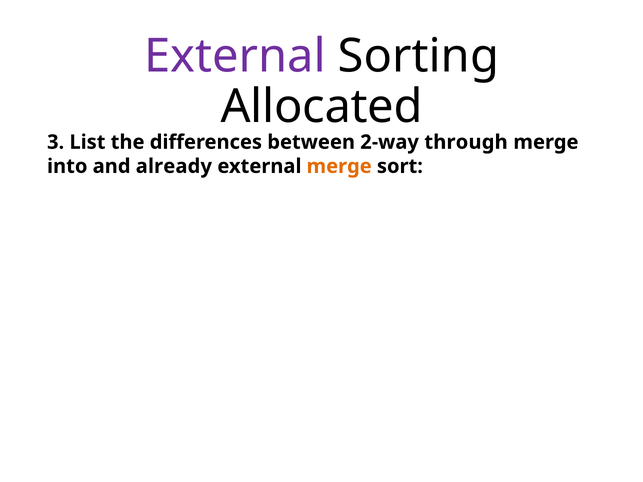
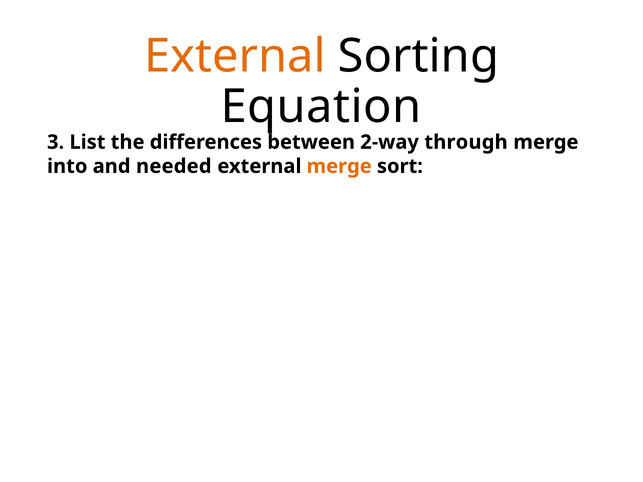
External colour: purple -> orange (235, 56)
Allocated: Allocated -> Equation (321, 107)
already: already -> needed (174, 166)
